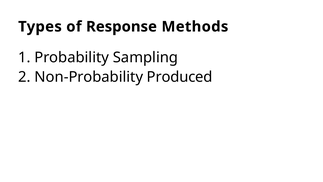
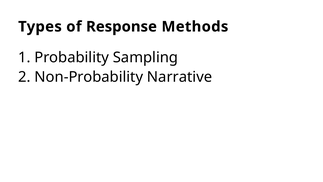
Produced: Produced -> Narrative (180, 77)
